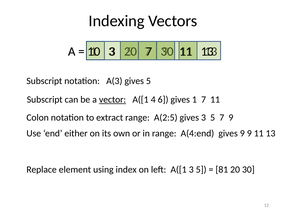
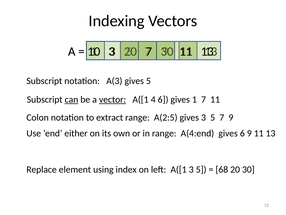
can underline: none -> present (71, 99)
gives 9: 9 -> 6 (242, 133)
81: 81 -> 68 (222, 169)
